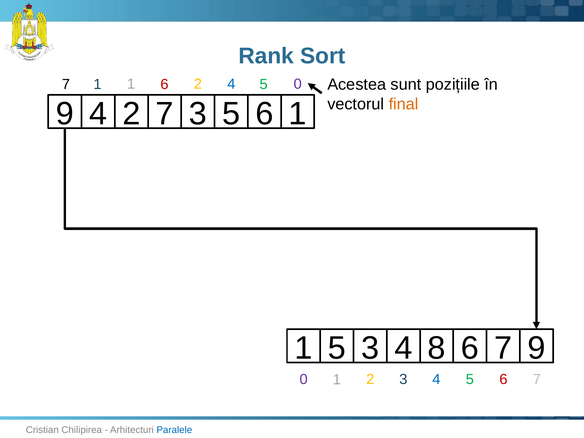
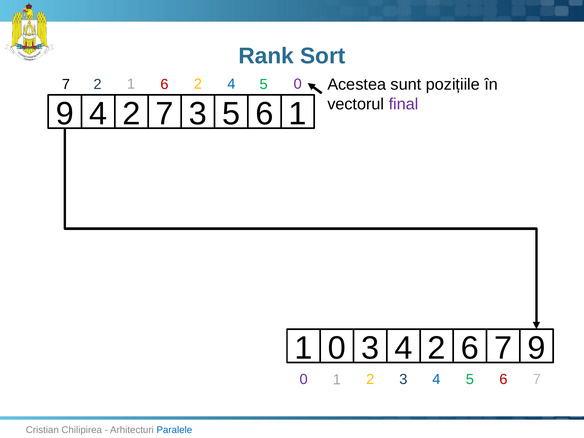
7 1: 1 -> 2 (98, 84)
final colour: orange -> purple (404, 104)
1 5: 5 -> 0 (337, 348)
3 4 8: 8 -> 2 (437, 348)
